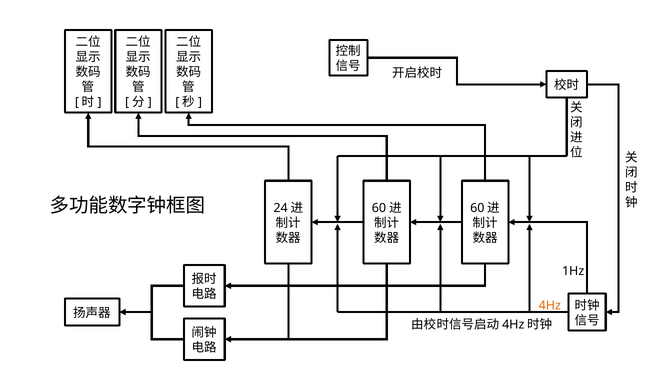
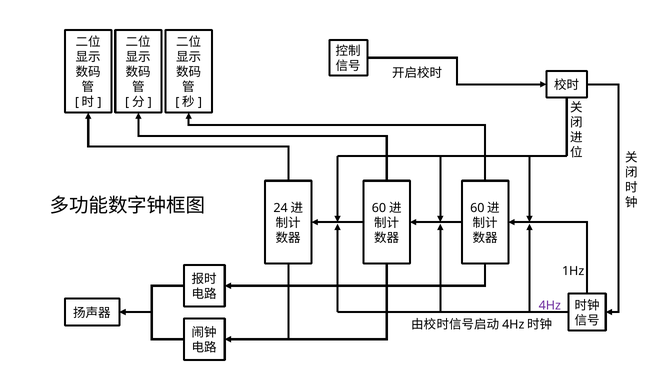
4Hz colour: orange -> purple (550, 305)
